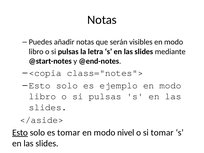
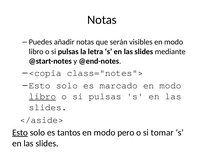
ejemplo: ejemplo -> marcado (119, 85)
libro underline: none -> present (42, 96)
es tomar: tomar -> tantos (69, 133)
nivel: nivel -> pero (126, 133)
